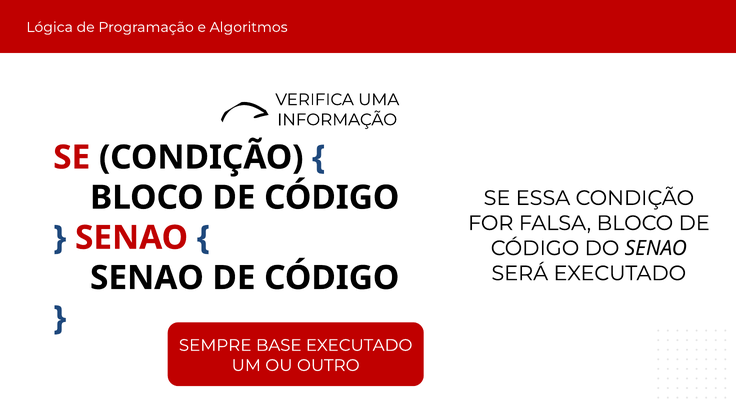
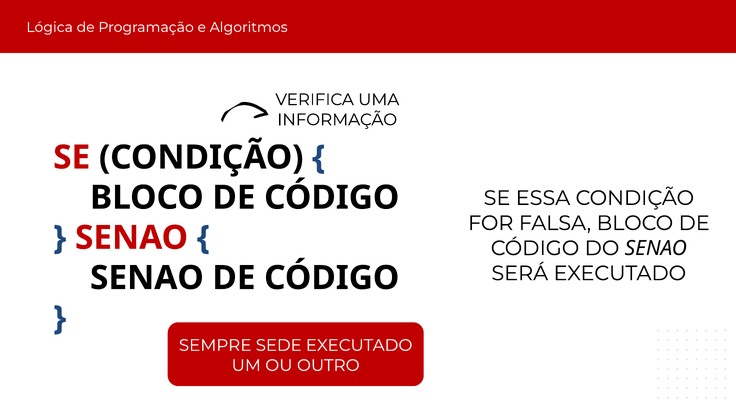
BASE: BASE -> SEDE (279, 345)
